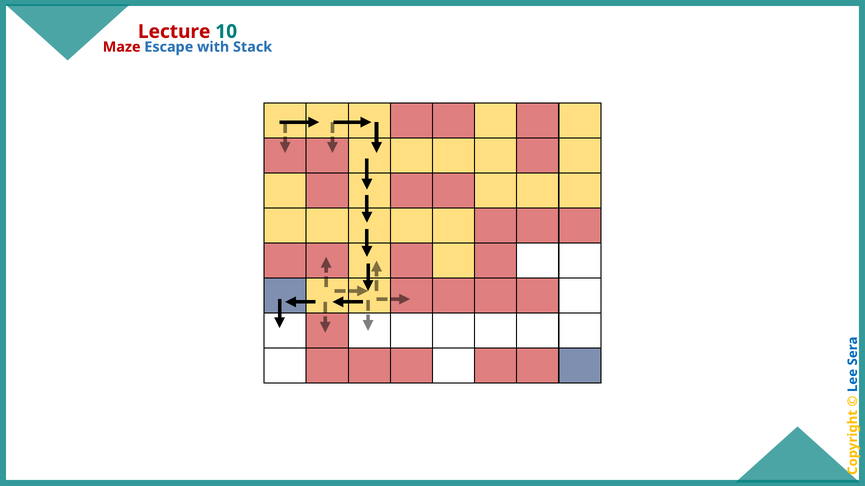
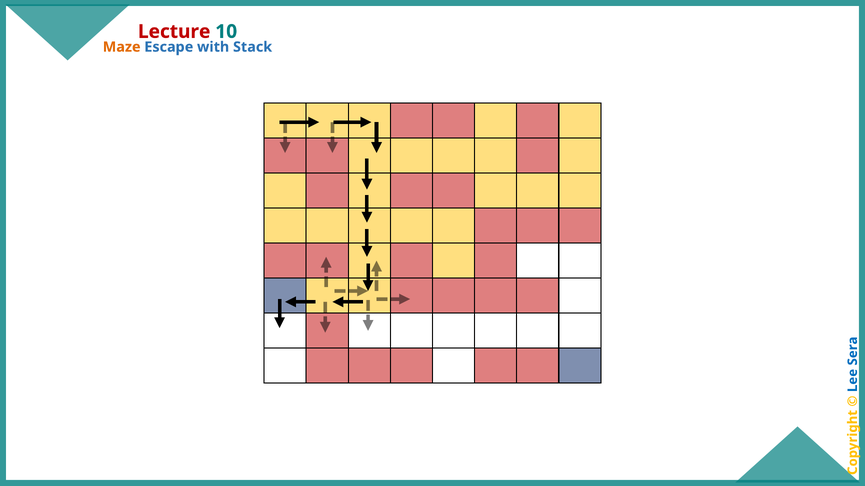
Maze colour: red -> orange (122, 47)
